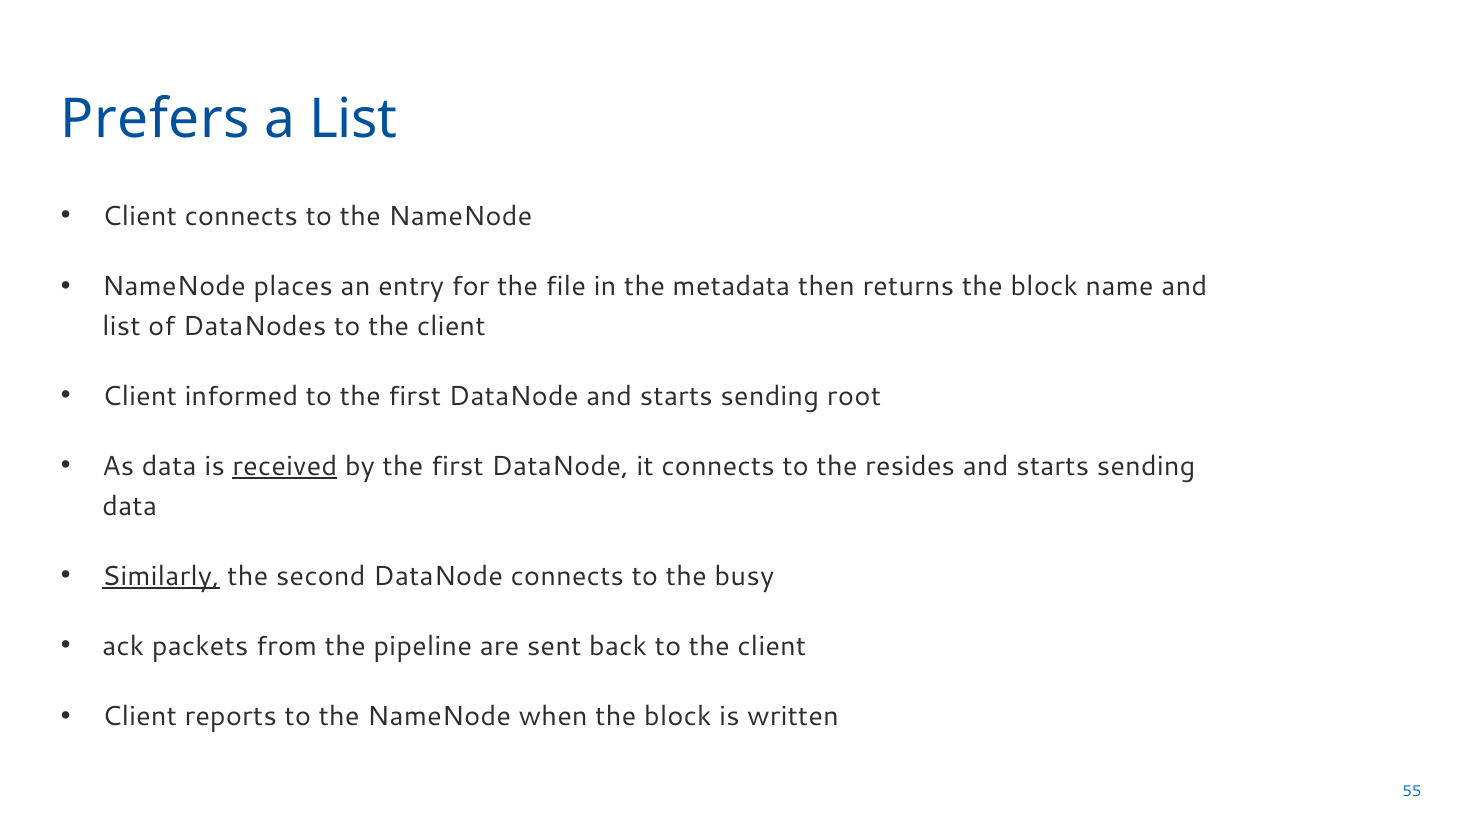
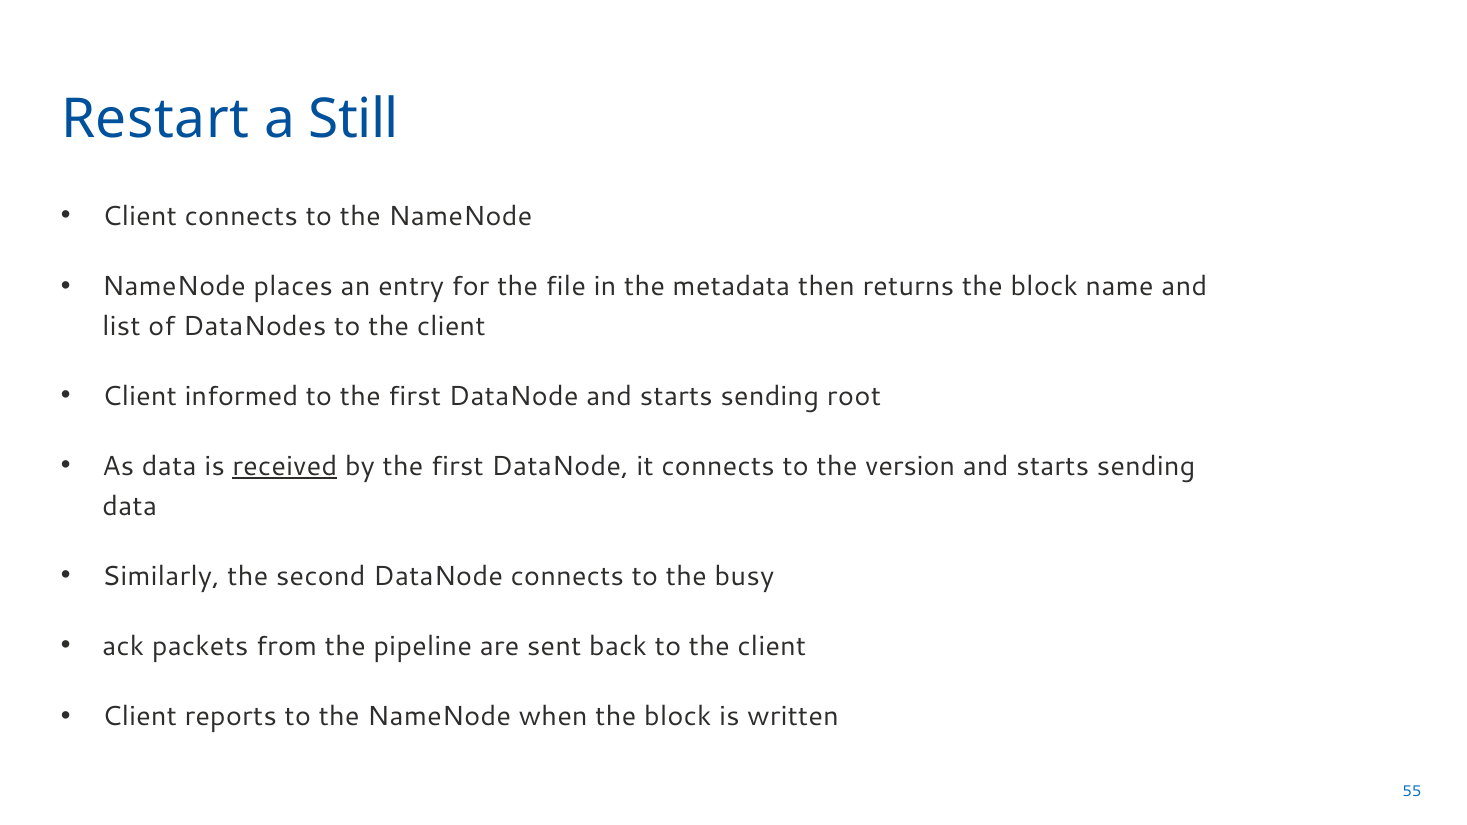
Prefers: Prefers -> Restart (155, 119)
a List: List -> Still (354, 119)
resides: resides -> version (910, 466)
Similarly underline: present -> none (161, 576)
